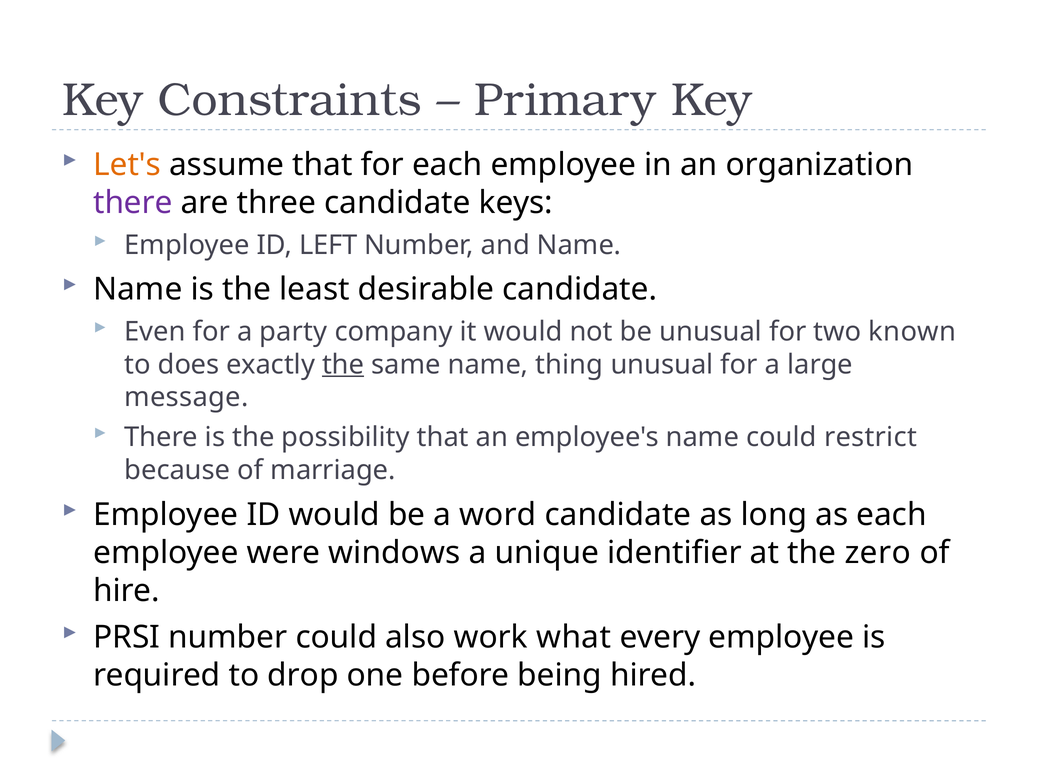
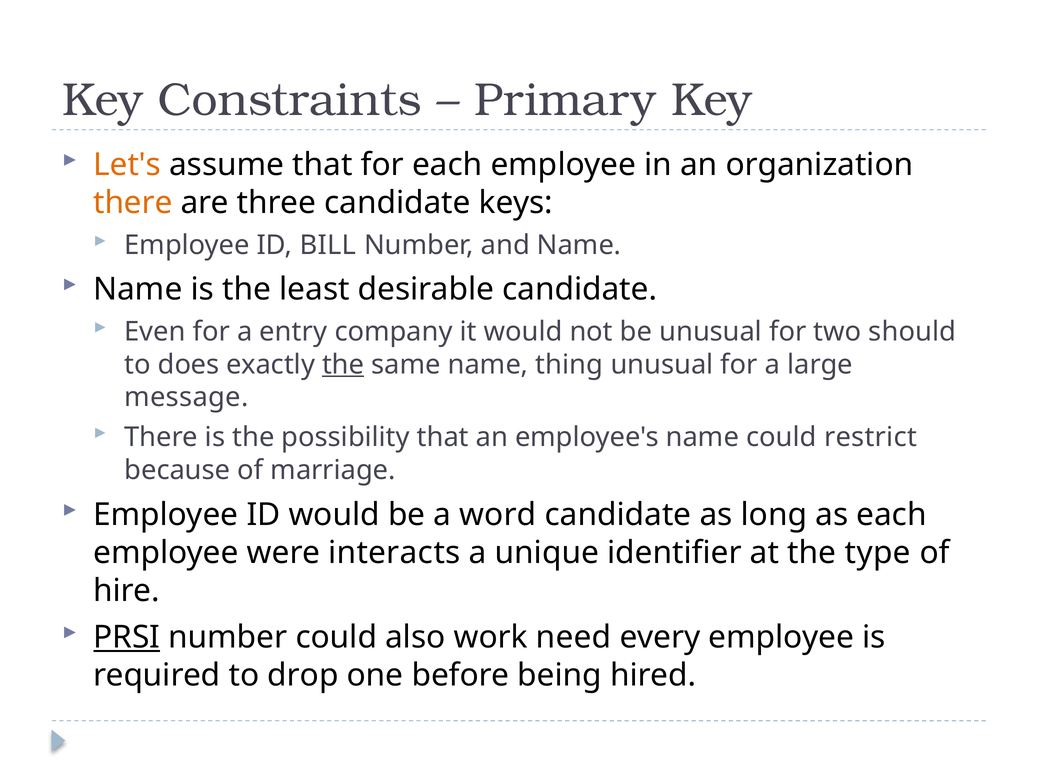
there colour: purple -> orange (133, 203)
LEFT: LEFT -> BILL (328, 245)
party: party -> entry (293, 332)
known: known -> should (912, 332)
windows: windows -> interacts (394, 553)
zero: zero -> type (878, 553)
PRSI underline: none -> present (127, 638)
what: what -> need (574, 638)
